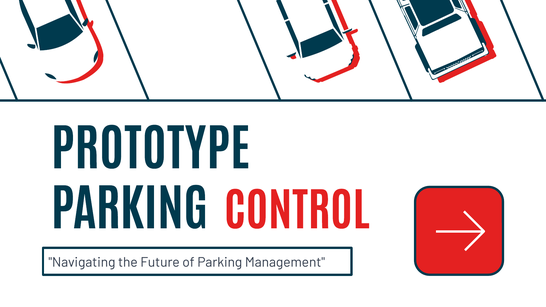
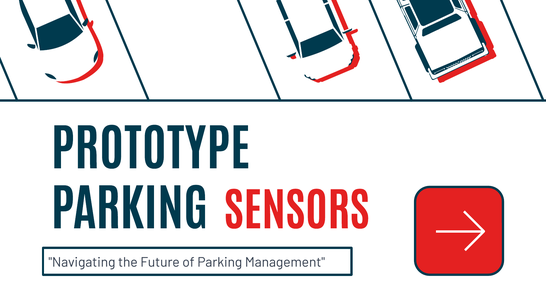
CONTROL: CONTROL -> SENSORS (297, 213)
